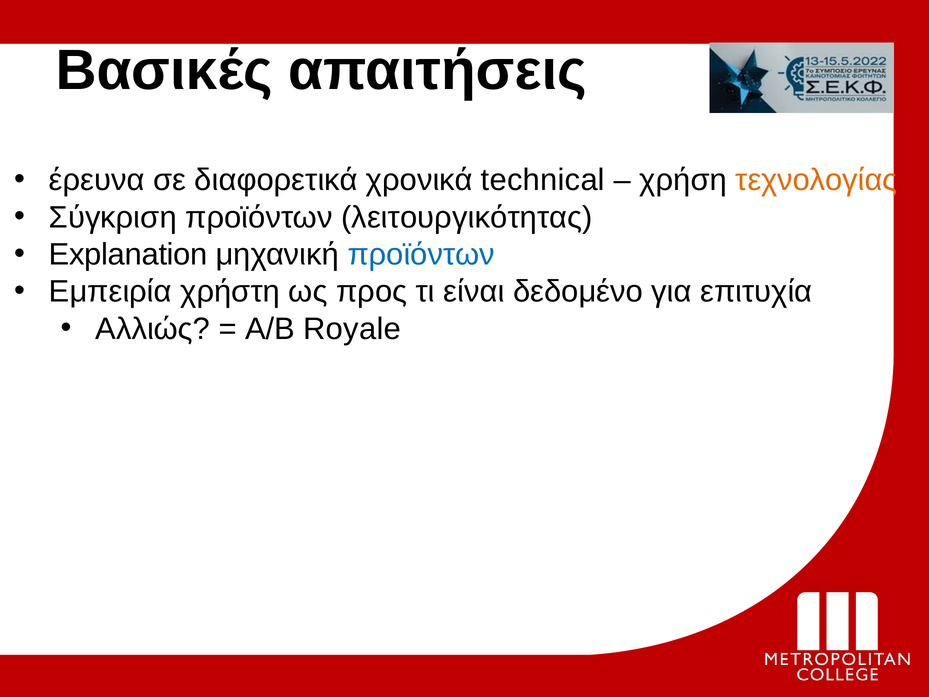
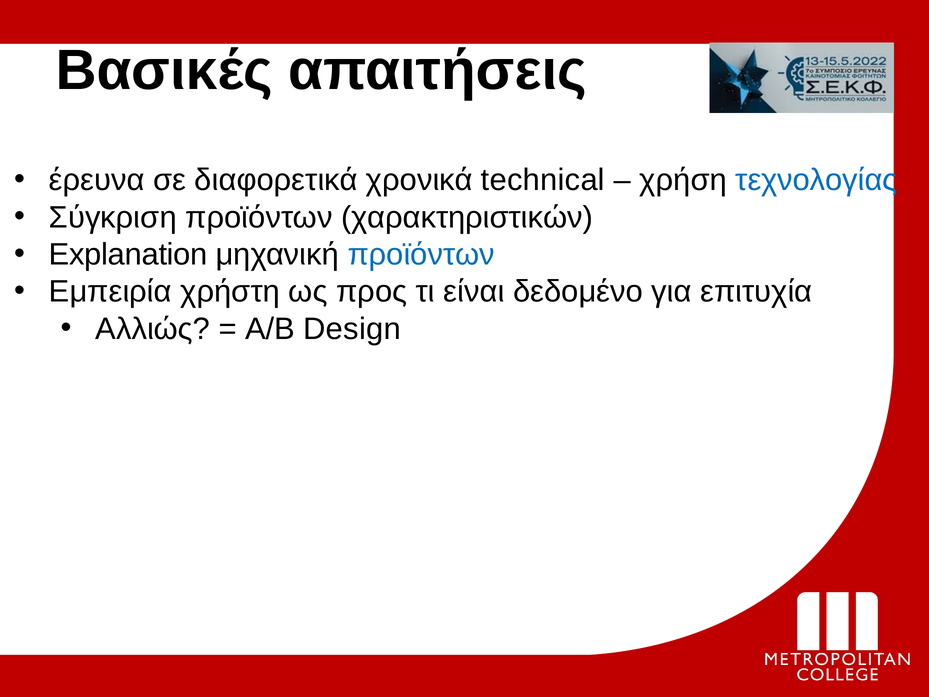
τεχνολογίας colour: orange -> blue (816, 180)
λειτουργικότητας: λειτουργικότητας -> χαρακτηριστικών (467, 217)
Royale: Royale -> Design (352, 329)
